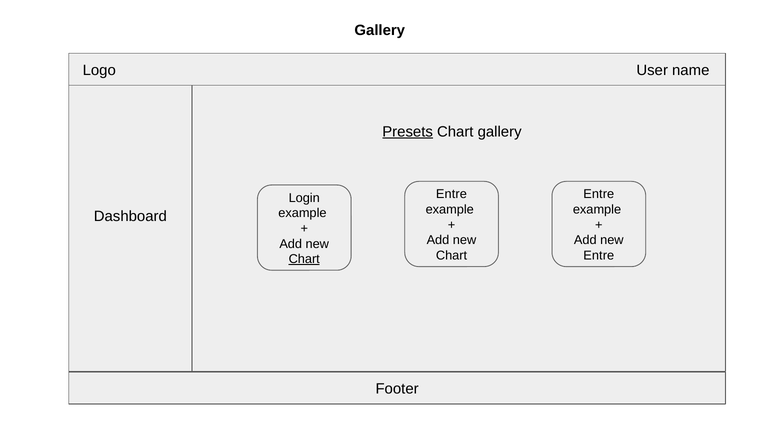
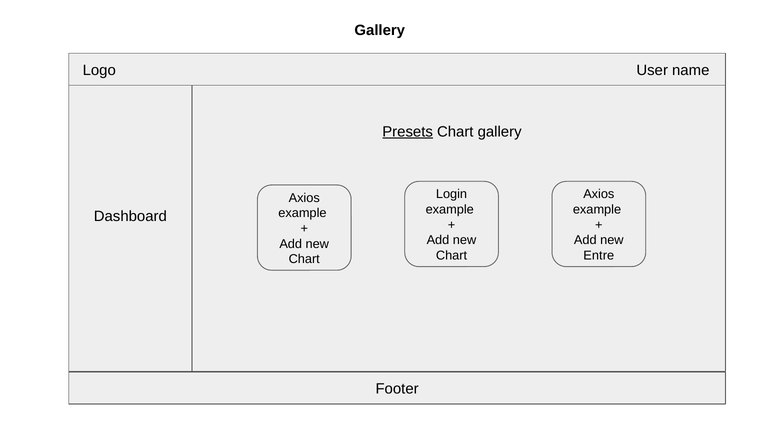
Entre: Entre -> Login (452, 194)
Entre: Entre -> Axios (599, 194)
Login: Login -> Axios (304, 198)
Chart underline: present -> none (304, 259)
